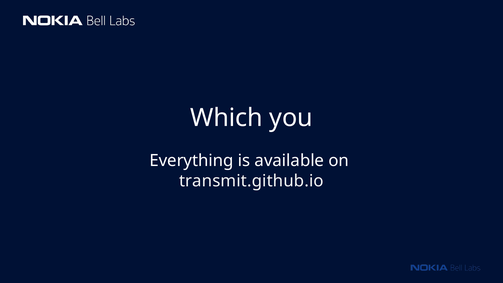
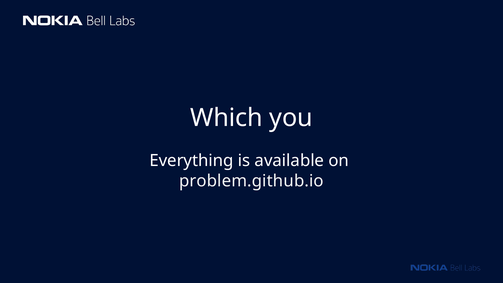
transmit.github.io: transmit.github.io -> problem.github.io (251, 181)
